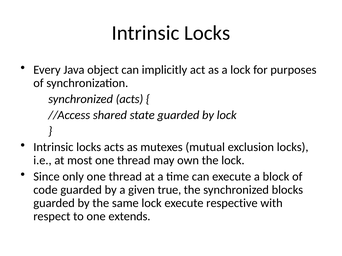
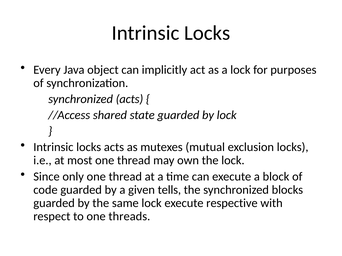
true: true -> tells (169, 190)
extends: extends -> threads (129, 217)
